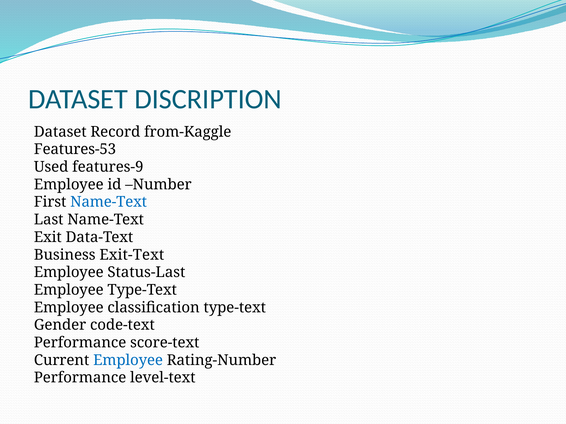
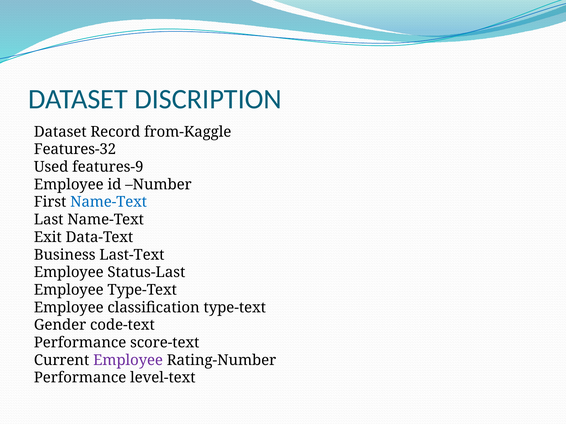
Features-53: Features-53 -> Features-32 (75, 150)
Exit-Text: Exit-Text -> Last-Text (132, 255)
Employee colour: blue -> purple (128, 361)
